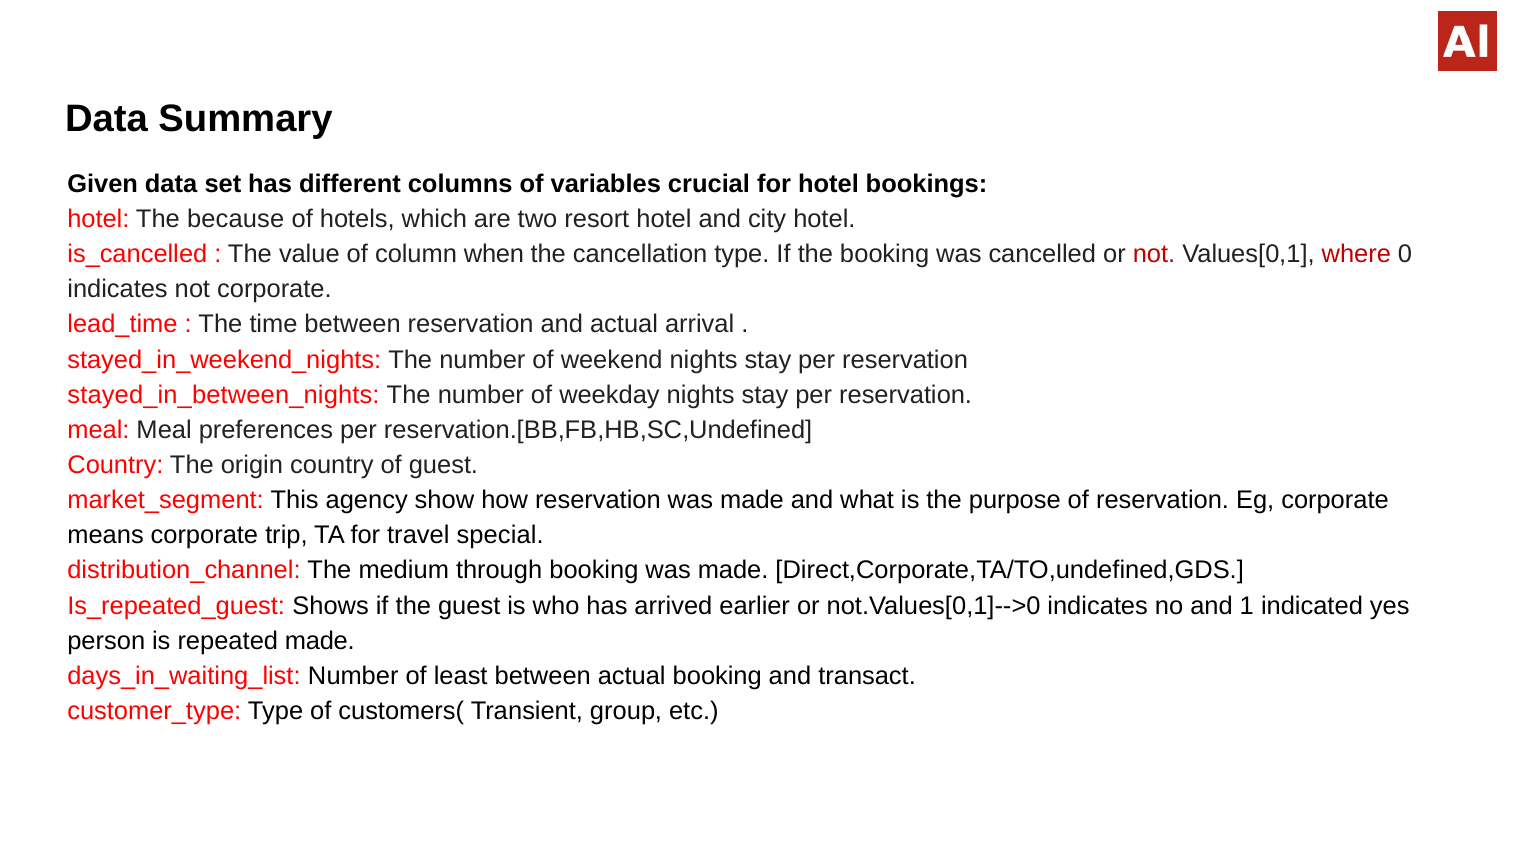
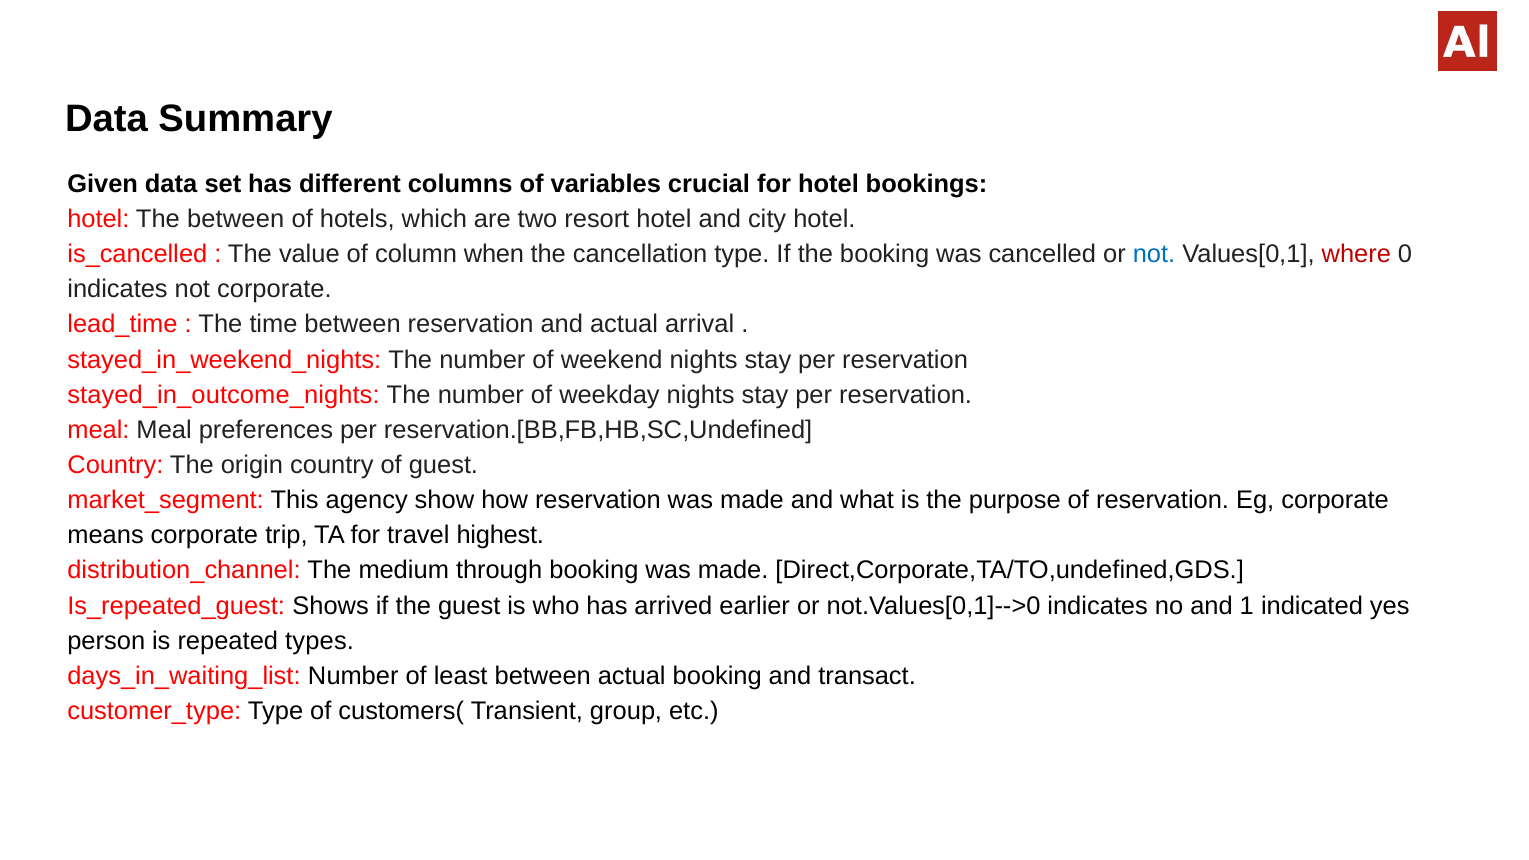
The because: because -> between (236, 219)
not colour: red -> blue (1154, 254)
stayed_in_between_nights: stayed_in_between_nights -> stayed_in_outcome_nights (224, 395)
special: special -> highest (500, 535)
repeated made: made -> types (320, 641)
